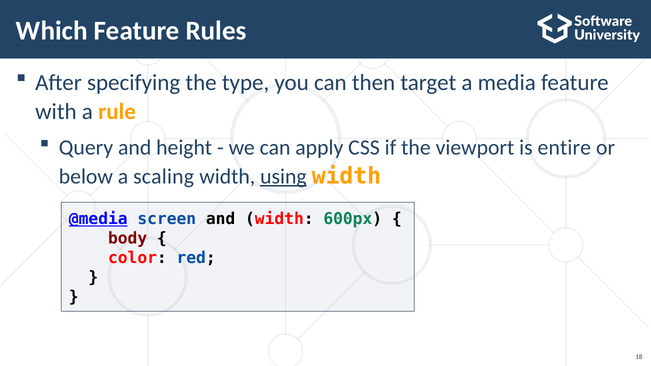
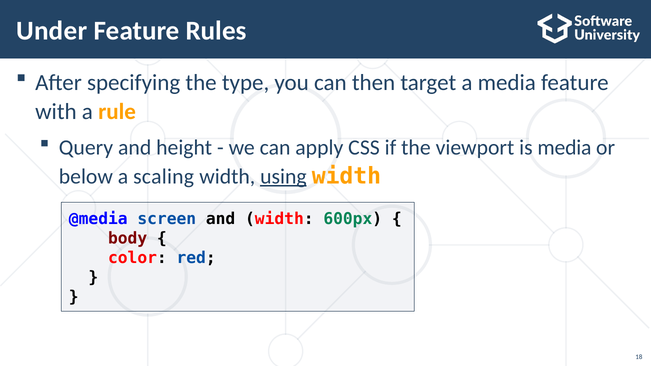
Which: Which -> Under (52, 31)
is entire: entire -> media (564, 148)
@media underline: present -> none (98, 219)
